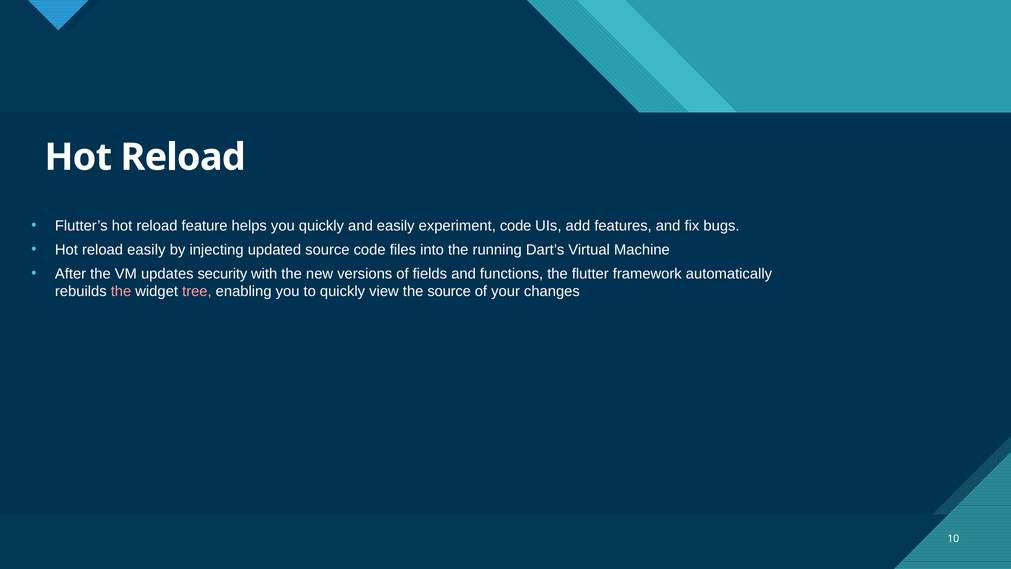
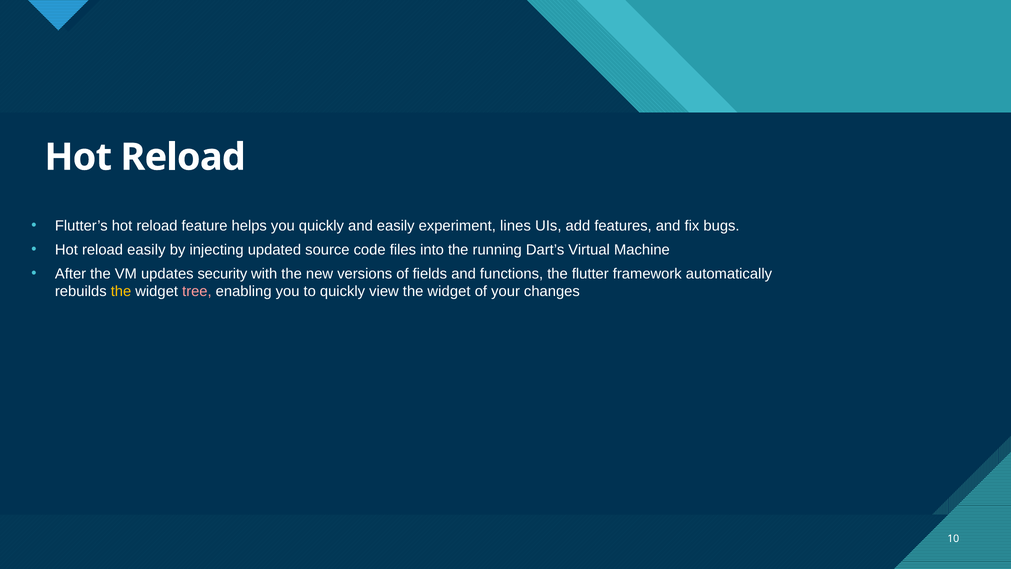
experiment code: code -> lines (515, 226)
the colour: pink -> yellow (121, 291)
view the source: source -> widget (449, 291)
